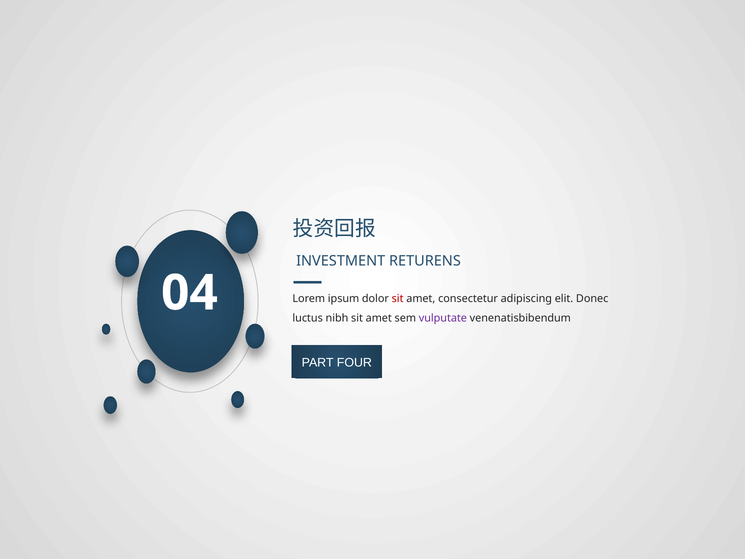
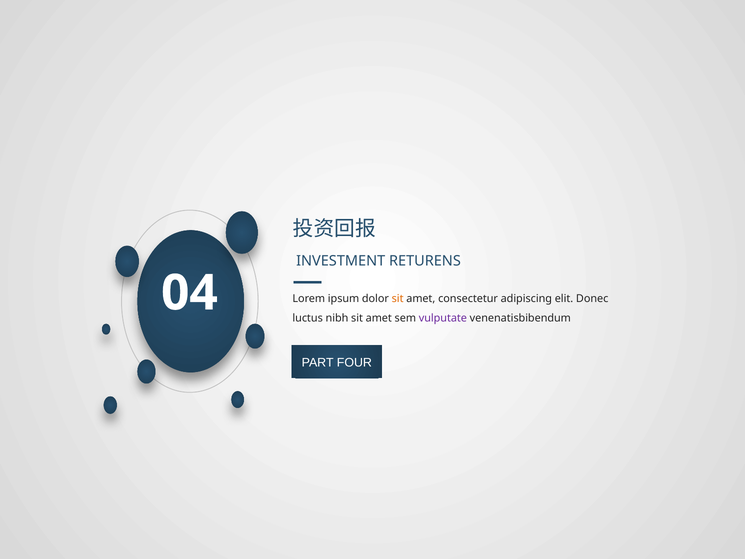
sit colour: red -> orange (398, 298)
